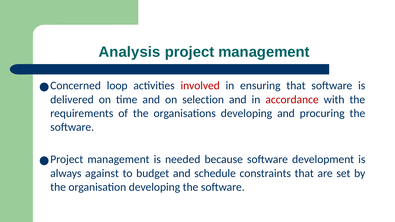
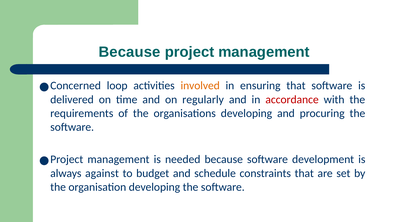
Analysis: Analysis -> Because (129, 52)
involved colour: red -> orange (200, 86)
selection: selection -> regularly (203, 100)
